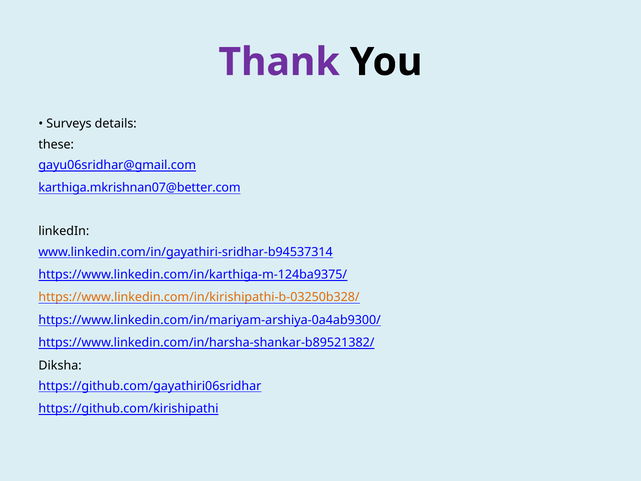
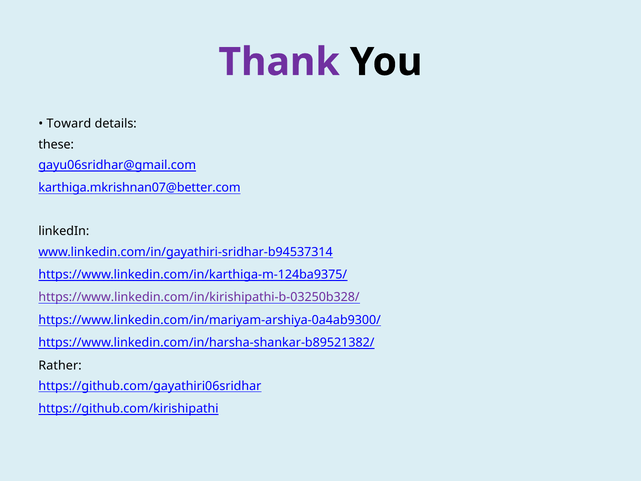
Surveys: Surveys -> Toward (69, 124)
https://www.linkedin.com/in/kirishipathi-b-03250b328/ colour: orange -> purple (199, 297)
Diksha: Diksha -> Rather (60, 365)
